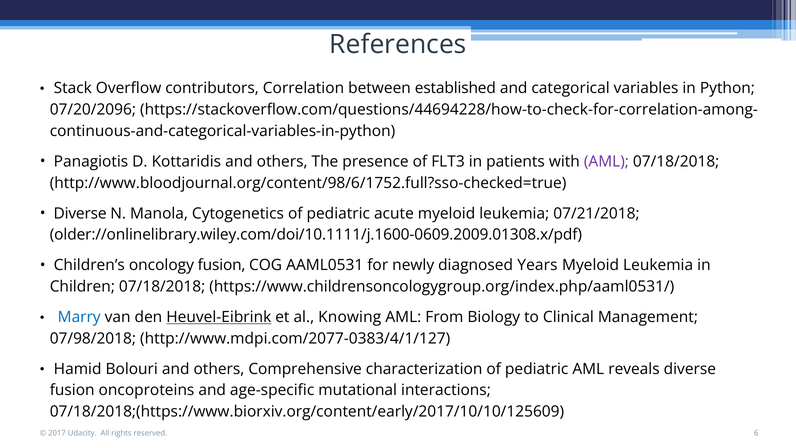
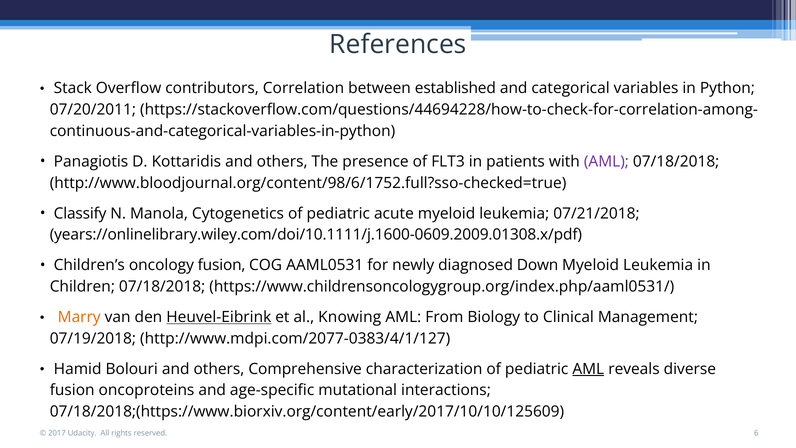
07/20/2096: 07/20/2096 -> 07/20/2011 (93, 110)
Diverse: Diverse -> Classify (80, 213)
older://onlinelibrary.wiley.com/doi/10.1111/j.1600-0609.2009.01308.x/pdf: older://onlinelibrary.wiley.com/doi/10.1111/j.1600-0609.2009.01308.x/pdf -> years://onlinelibrary.wiley.com/doi/10.1111/j.1600-0609.2009.01308.x/pdf (316, 235)
Years: Years -> Down (538, 265)
Marry colour: blue -> orange (79, 317)
07/98/2018: 07/98/2018 -> 07/19/2018 (93, 338)
AML underline: none -> present (588, 369)
